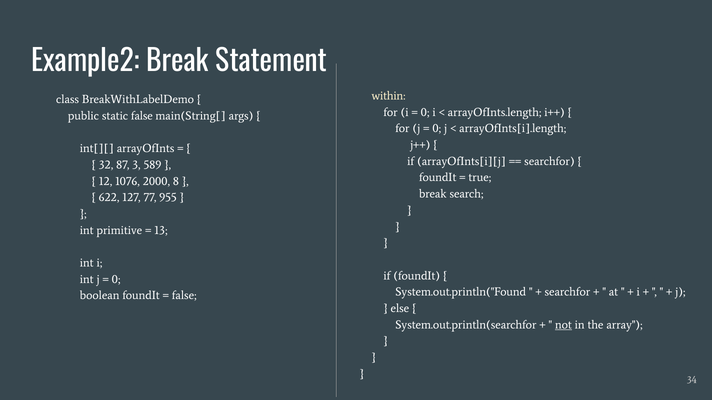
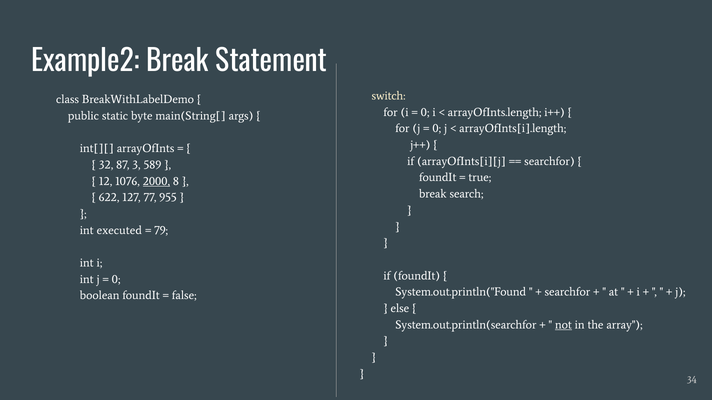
within: within -> switch (389, 96)
static false: false -> byte (142, 116)
2000 underline: none -> present (156, 181)
primitive: primitive -> executed (119, 230)
13: 13 -> 79 (161, 230)
